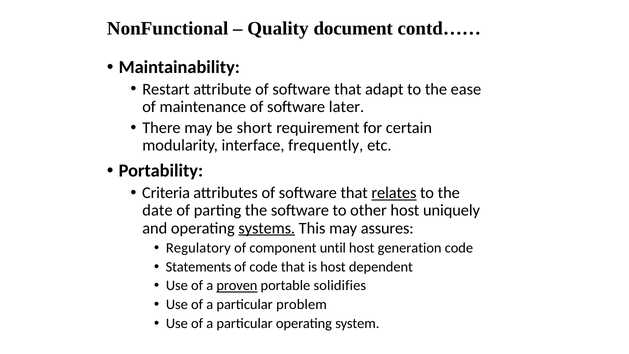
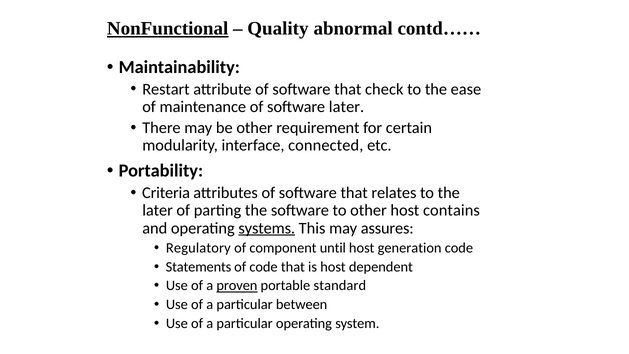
NonFunctional underline: none -> present (168, 29)
document: document -> abnormal (353, 29)
adapt: adapt -> check (384, 89)
be short: short -> other (255, 128)
frequently: frequently -> connected (326, 145)
relates underline: present -> none (394, 193)
date: date -> later (158, 210)
uniquely: uniquely -> contains (451, 210)
solidifies: solidifies -> standard (340, 286)
problem: problem -> between (302, 304)
